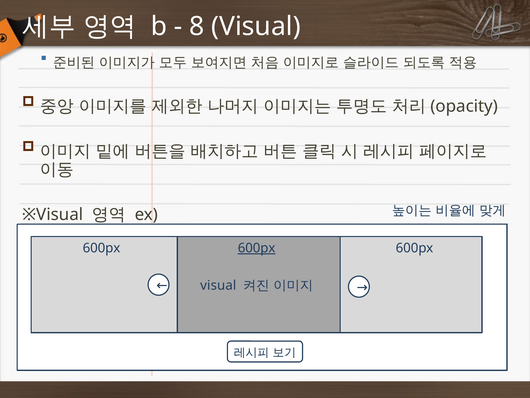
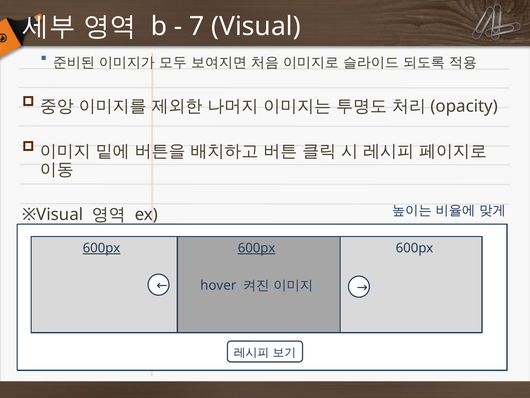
8: 8 -> 7 (197, 26)
600px underline: none -> present (101, 248)
visual: visual -> hover (218, 285)
